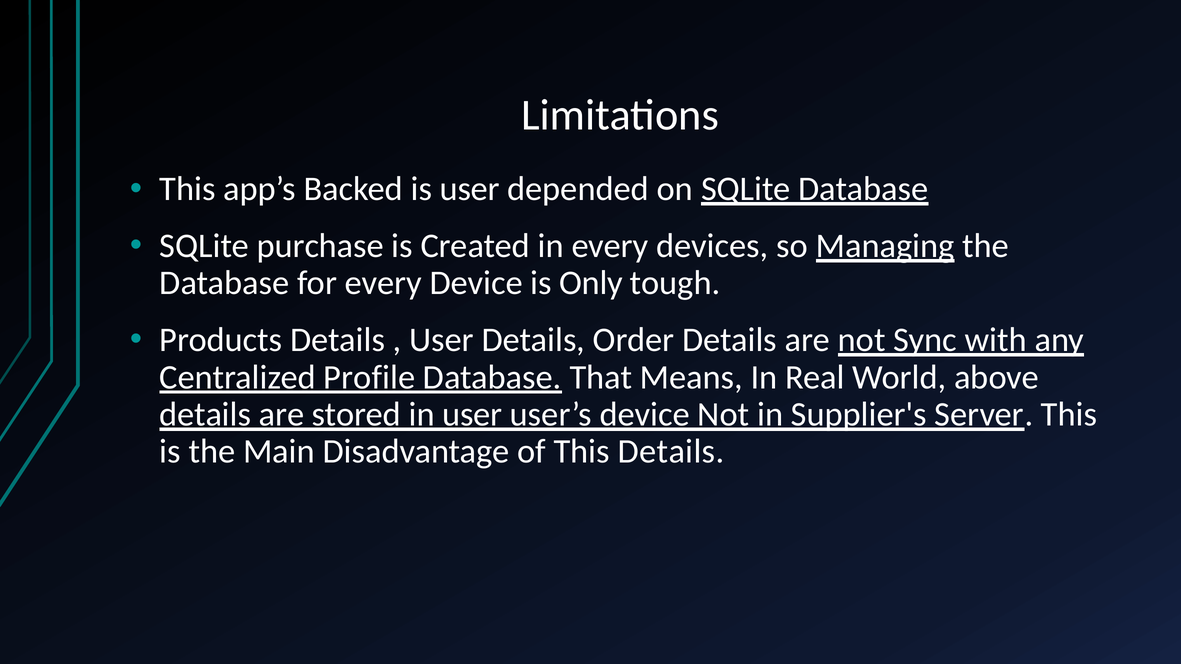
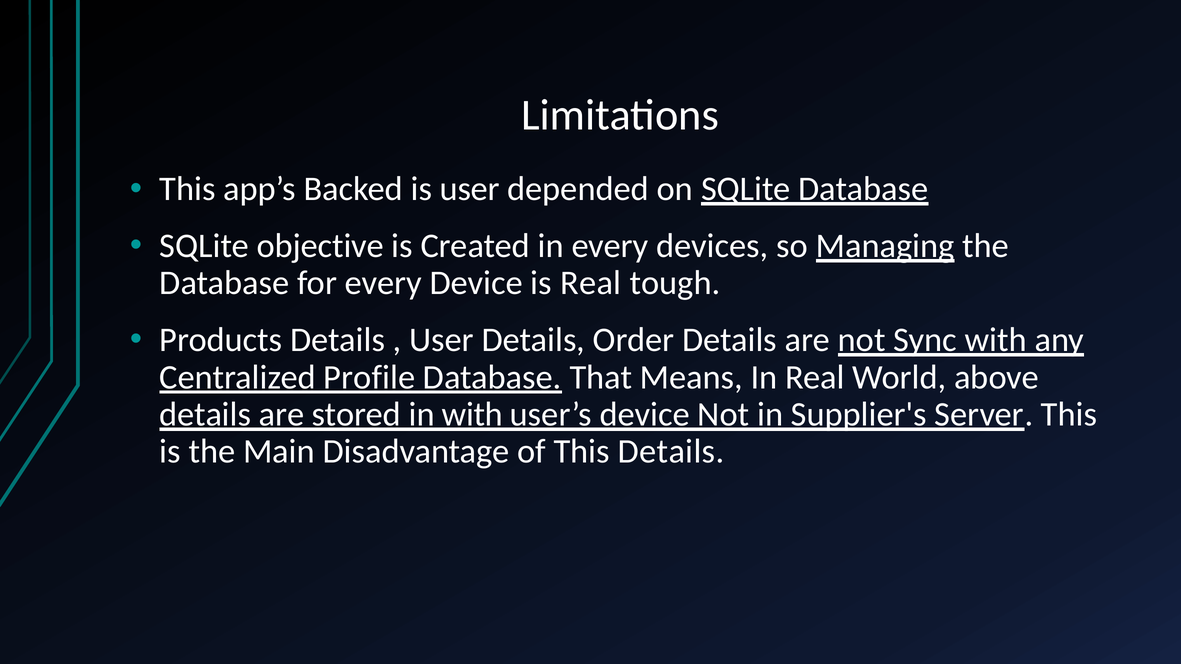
purchase: purchase -> objective (320, 246)
is Only: Only -> Real (591, 283)
in user: user -> with (472, 415)
